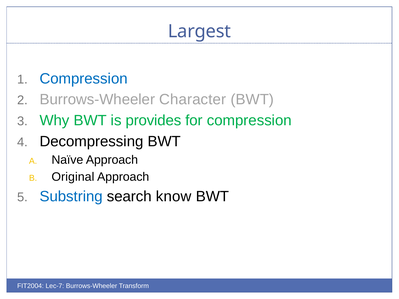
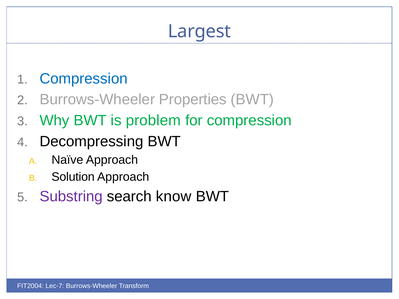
Character: Character -> Properties (193, 100)
provides: provides -> problem (153, 121)
Original: Original -> Solution (73, 177)
Substring colour: blue -> purple (71, 197)
